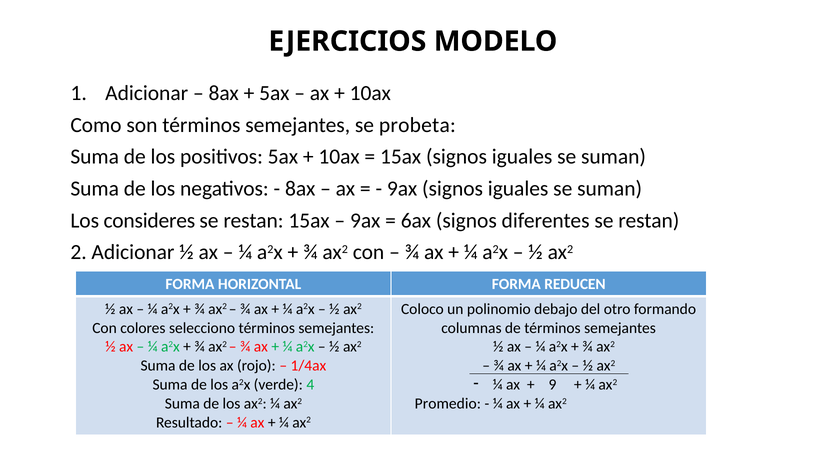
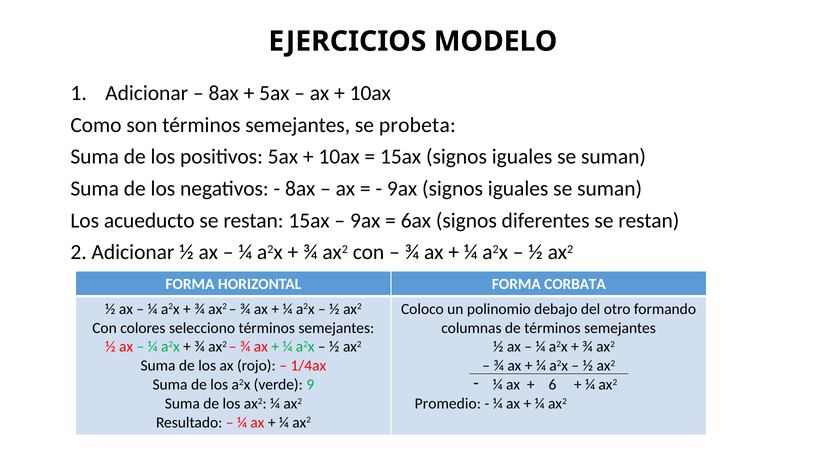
consideres: consideres -> acueducto (149, 220)
REDUCEN: REDUCEN -> CORBATA (575, 284)
9: 9 -> 6 (553, 384)
4: 4 -> 9 (310, 384)
